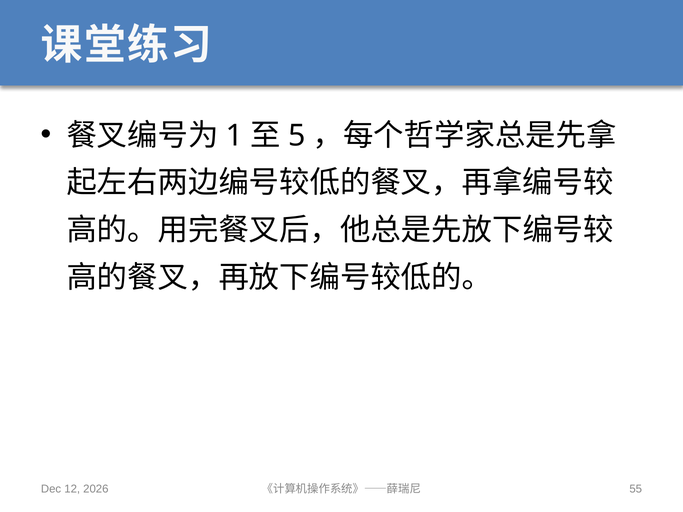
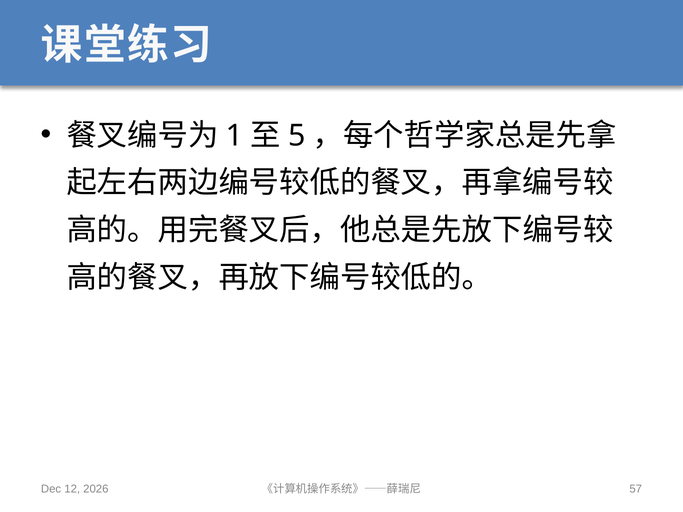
55: 55 -> 57 (636, 489)
